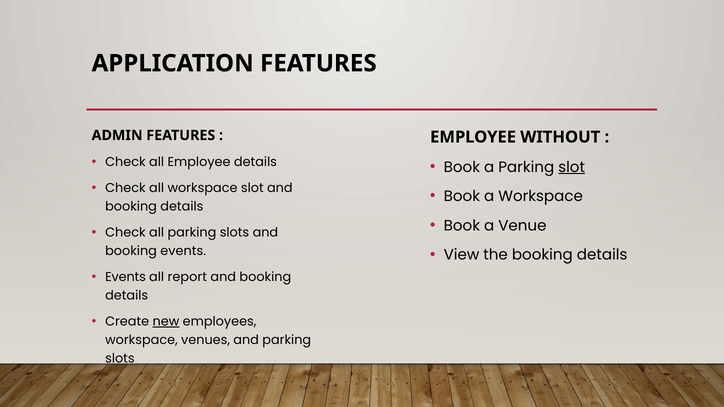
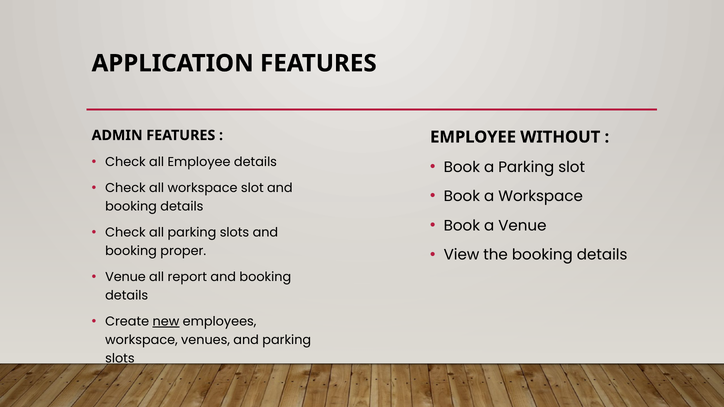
slot underline: present -> none (572, 167)
booking events: events -> proper (183, 251)
Events: Events -> Venue (125, 277)
